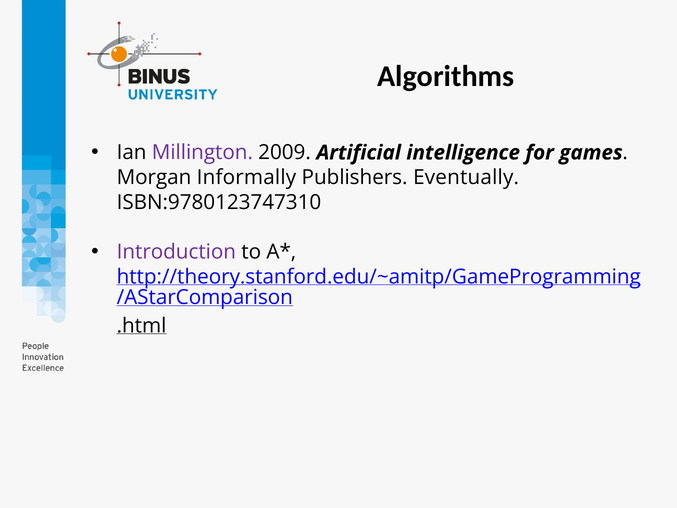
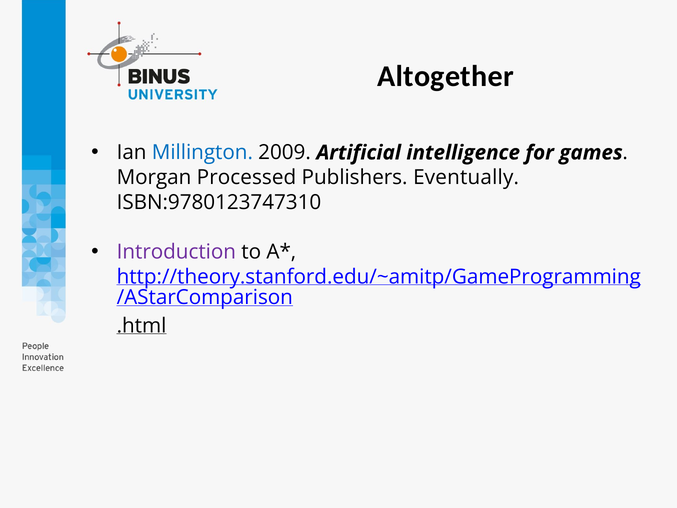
Algorithms: Algorithms -> Altogether (445, 76)
Millington colour: purple -> blue (202, 153)
Informally: Informally -> Processed (246, 177)
